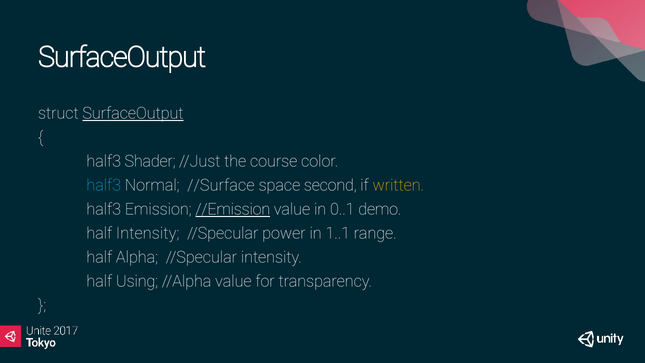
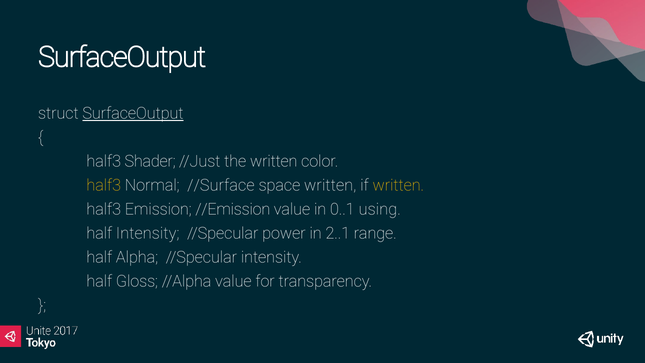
the course: course -> written (274, 161)
half3 colour: light blue -> yellow (104, 185)
space second: second -> written (330, 185)
//Emission underline: present -> none (233, 209)
demo: demo -> using (380, 209)
1..1: 1..1 -> 2..1 (338, 233)
Using: Using -> Gloss (137, 281)
